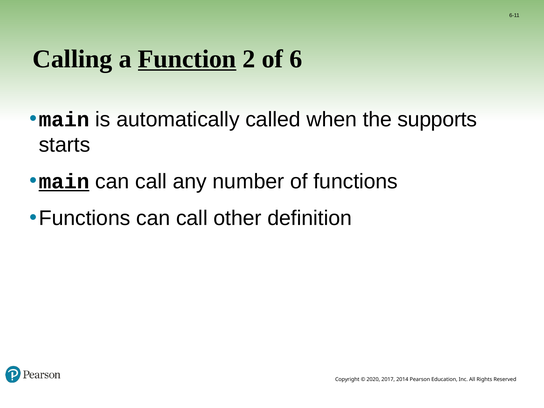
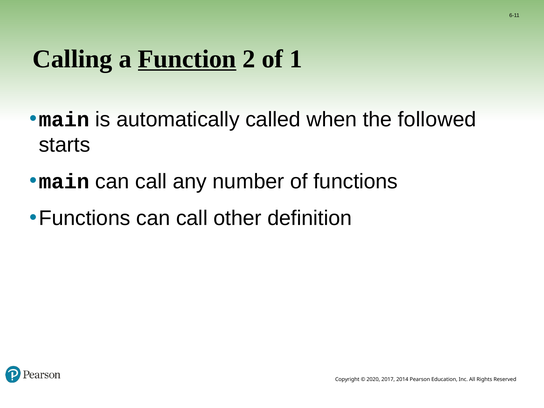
6: 6 -> 1 (296, 59)
supports: supports -> followed (437, 119)
main underline: present -> none (64, 181)
